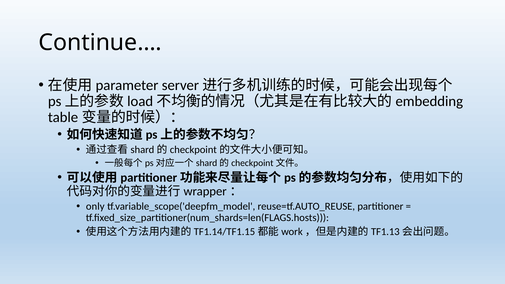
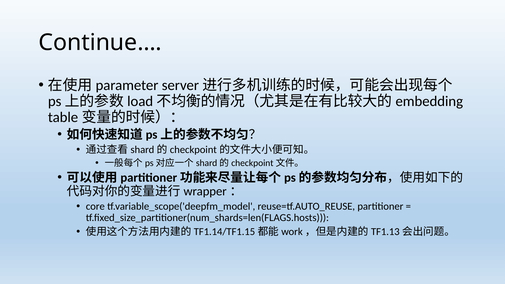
only: only -> core (95, 206)
